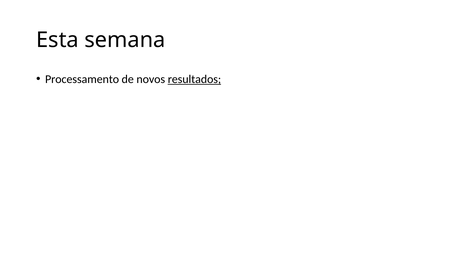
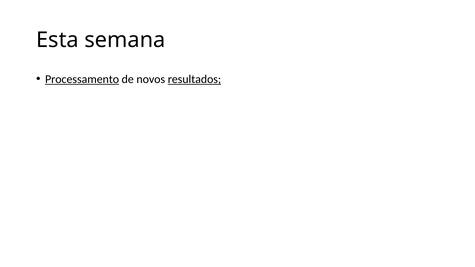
Processamento underline: none -> present (82, 79)
